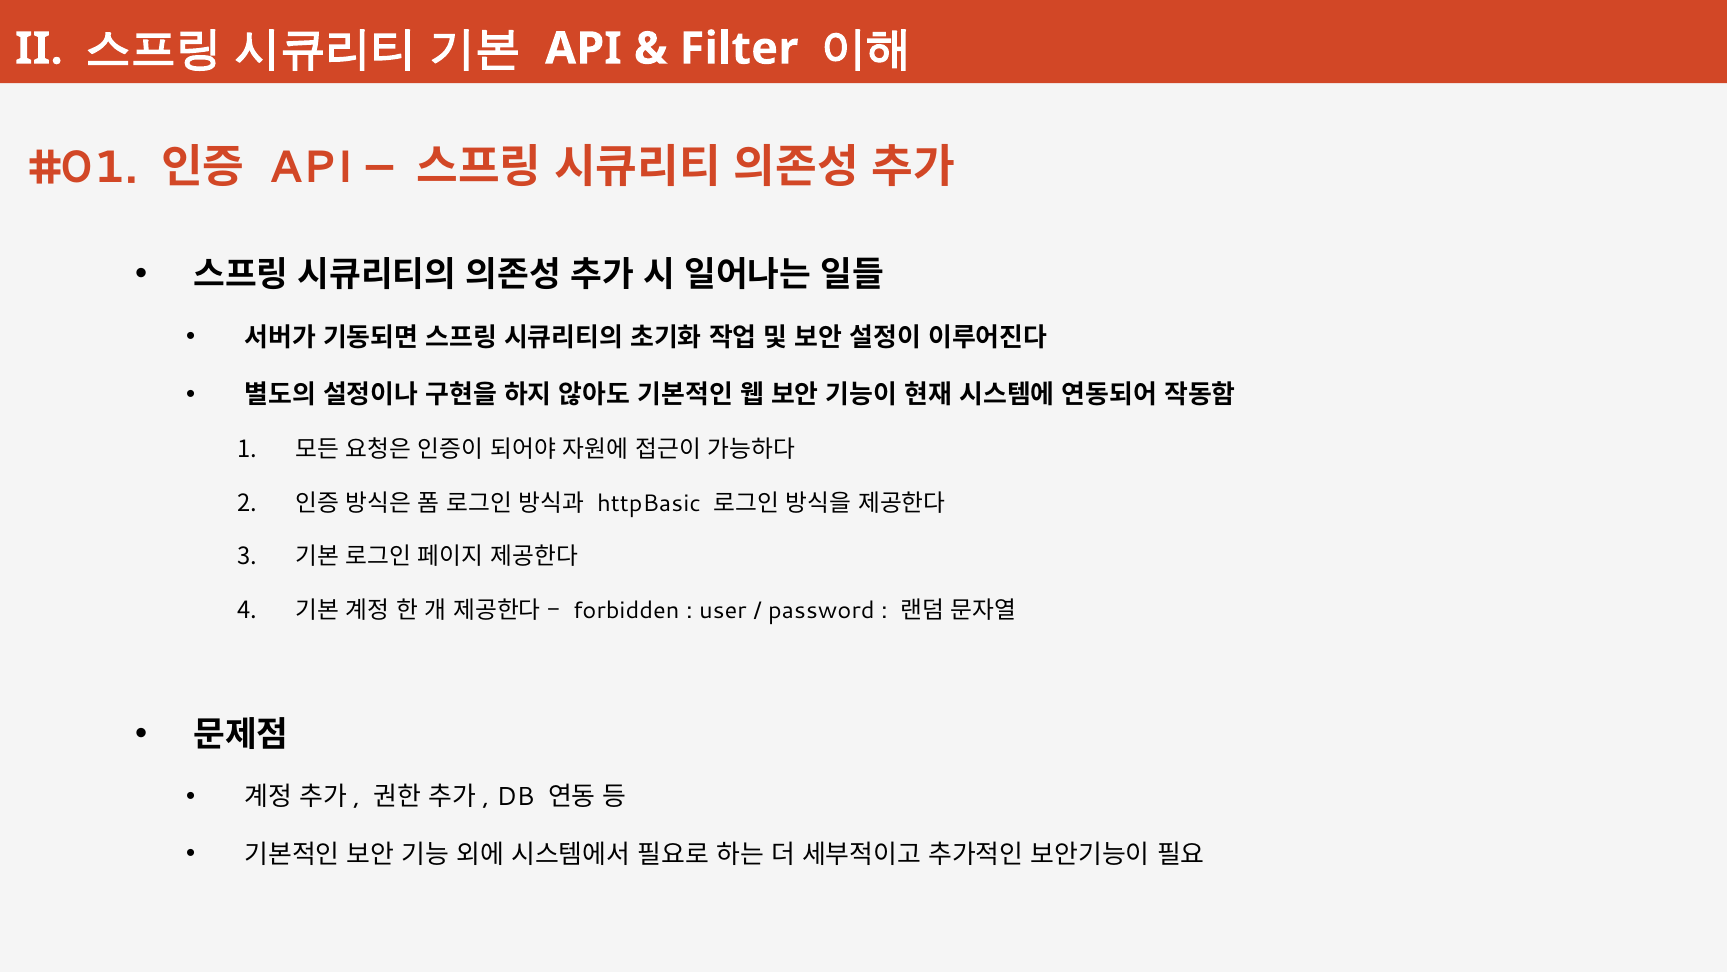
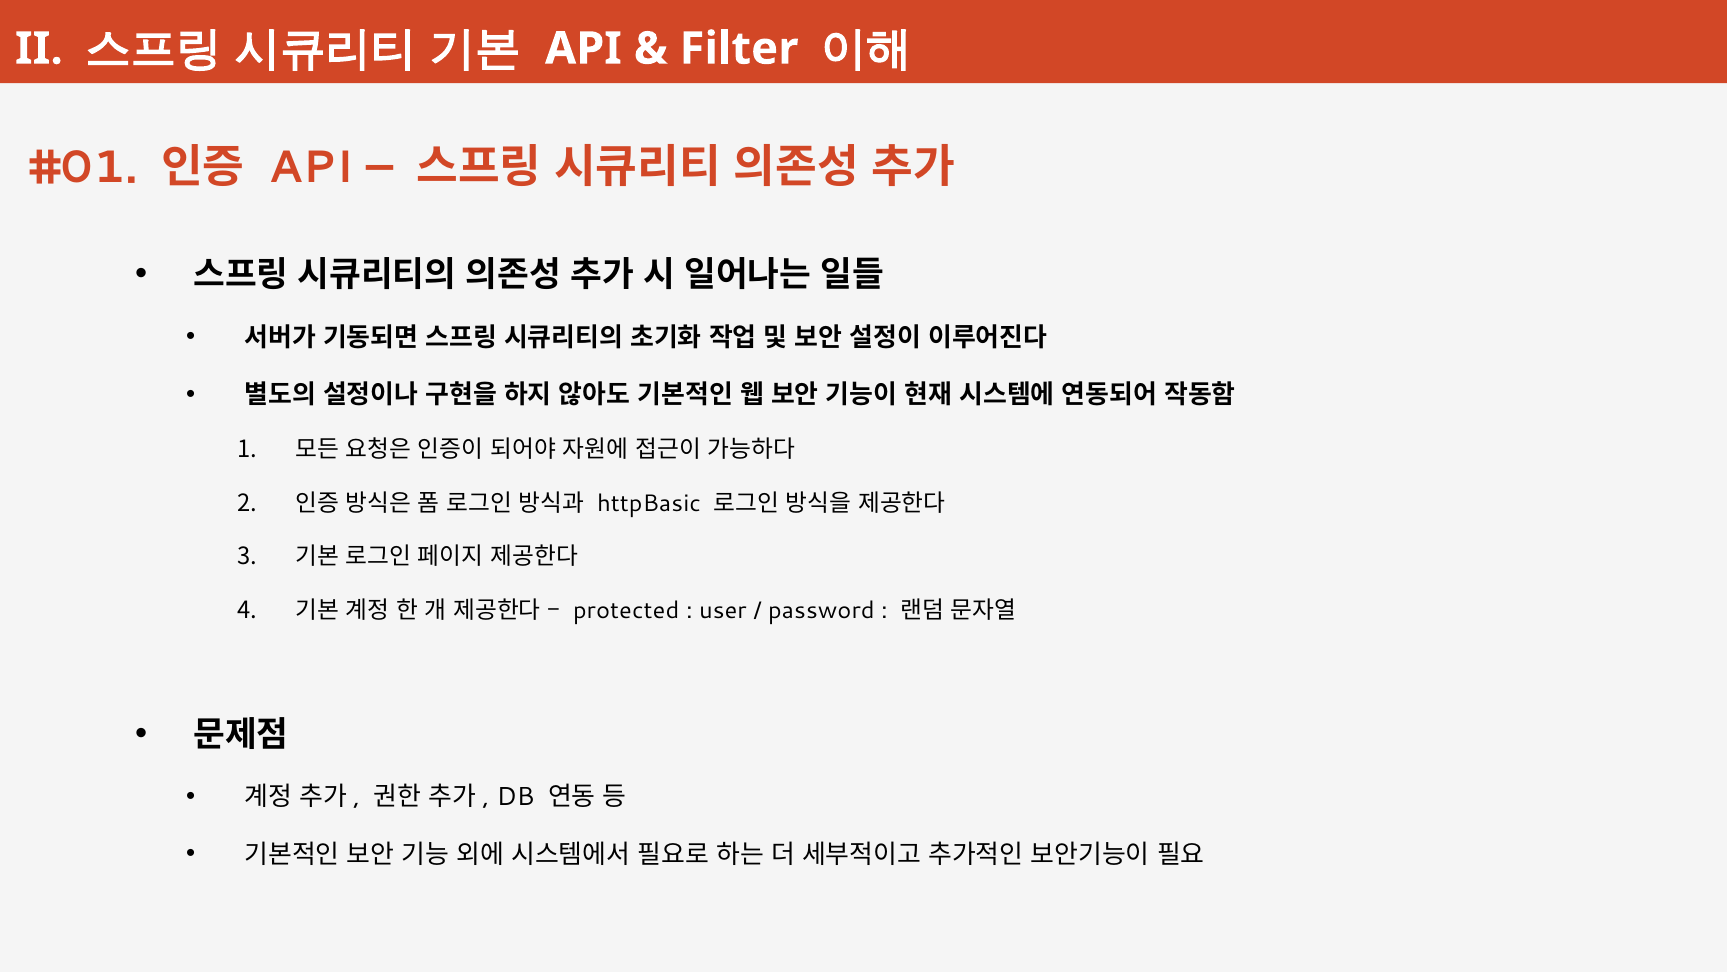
forbidden: forbidden -> protected (626, 610)
